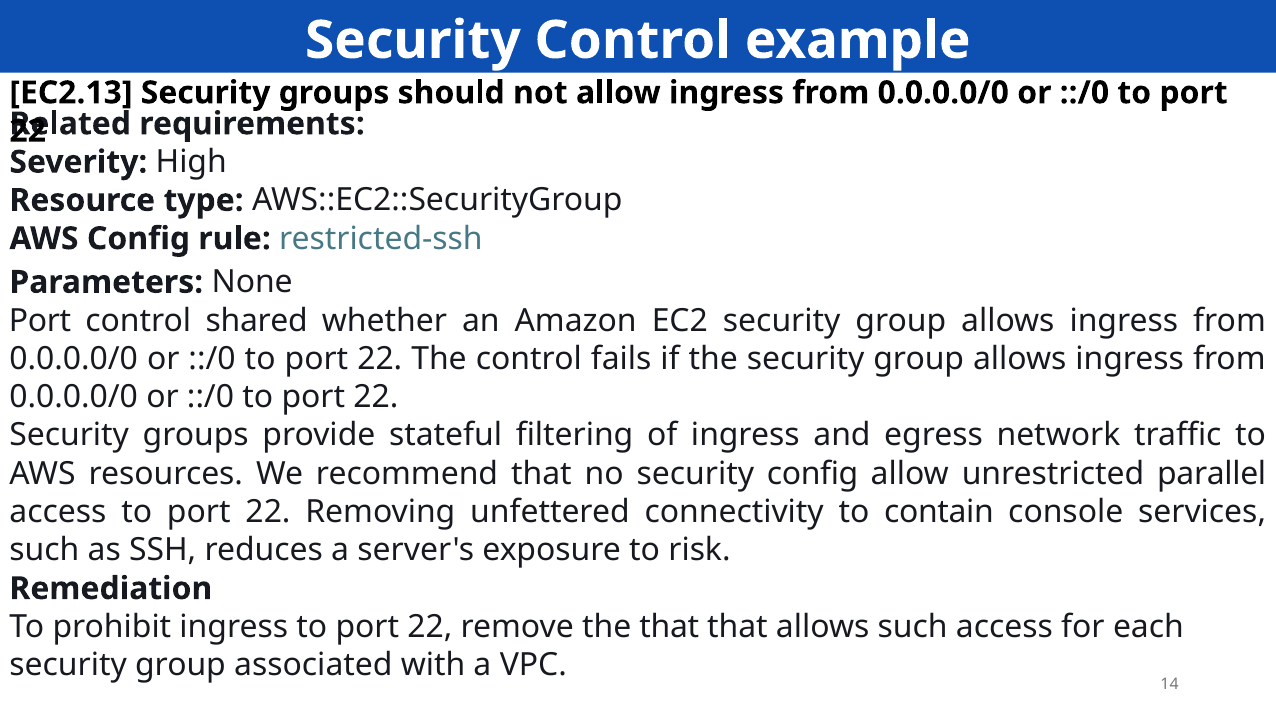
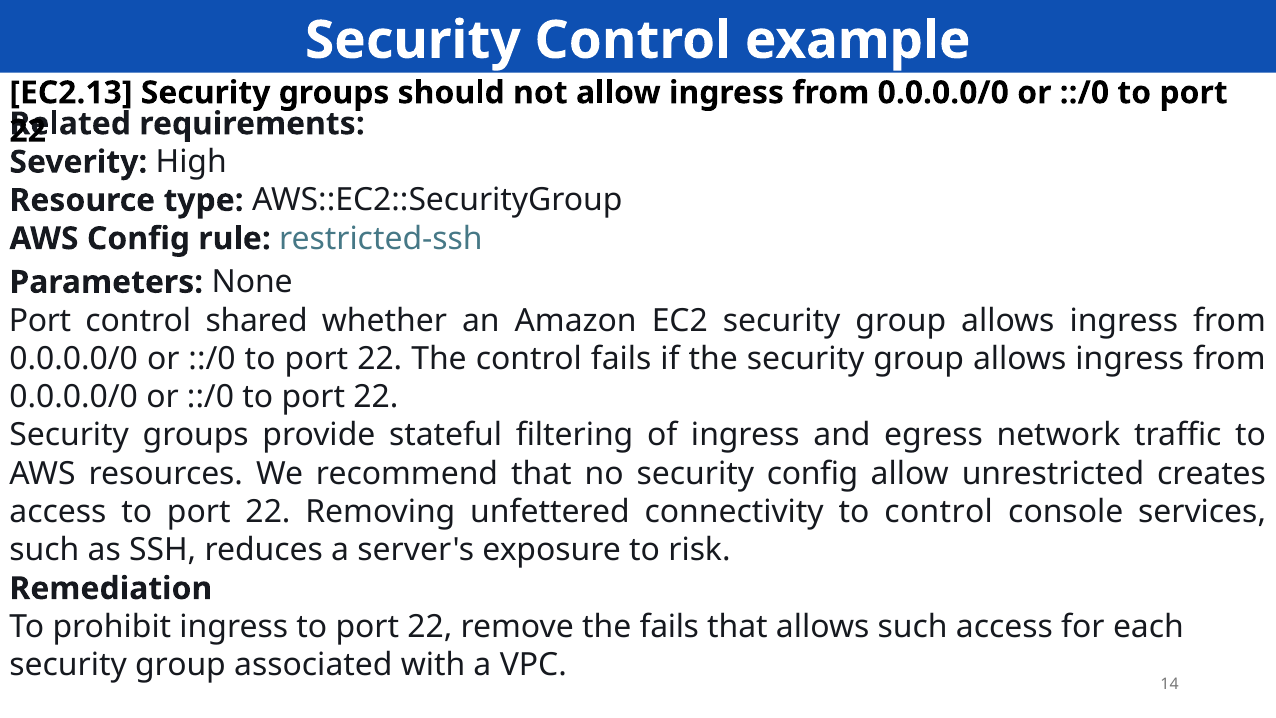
parallel: parallel -> creates (1212, 474)
to contain: contain -> control (939, 512)
the that: that -> fails (669, 627)
